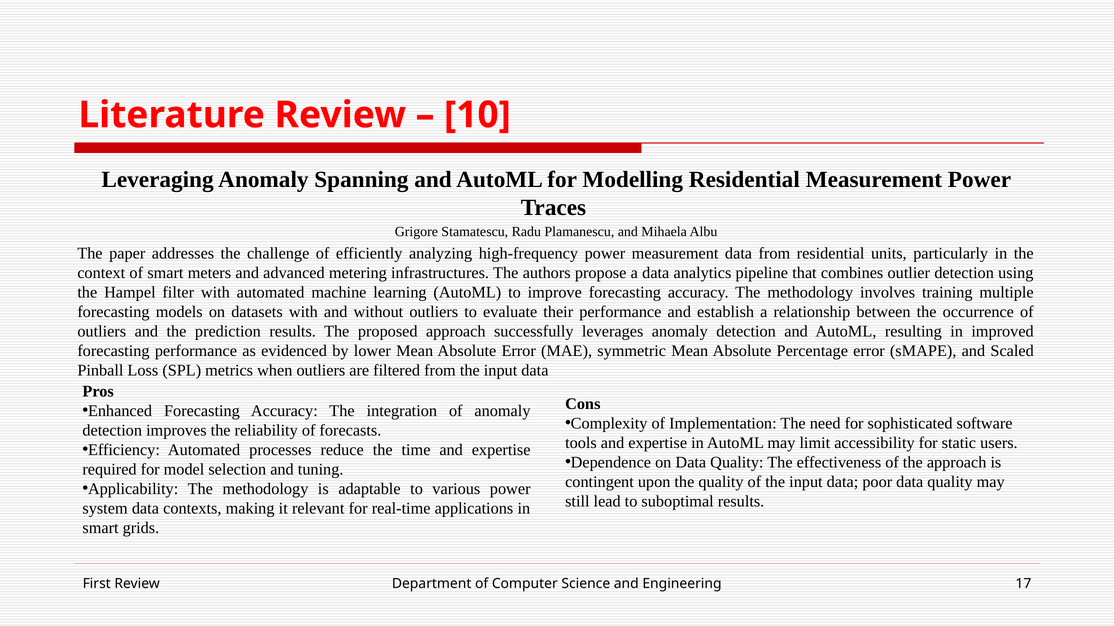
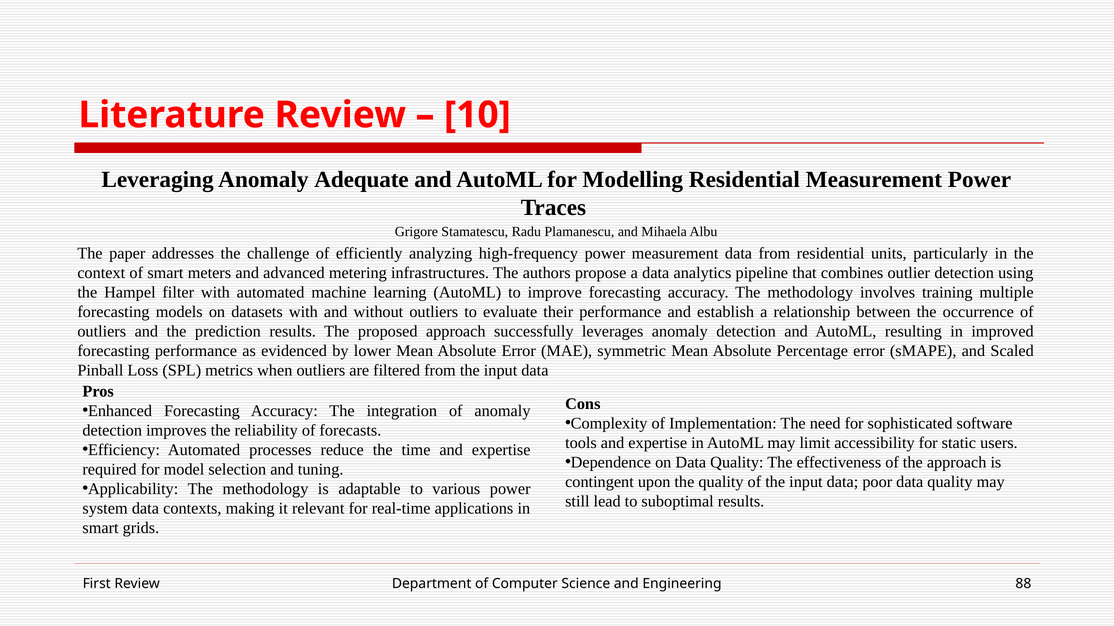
Spanning: Spanning -> Adequate (361, 180)
17: 17 -> 88 (1023, 584)
